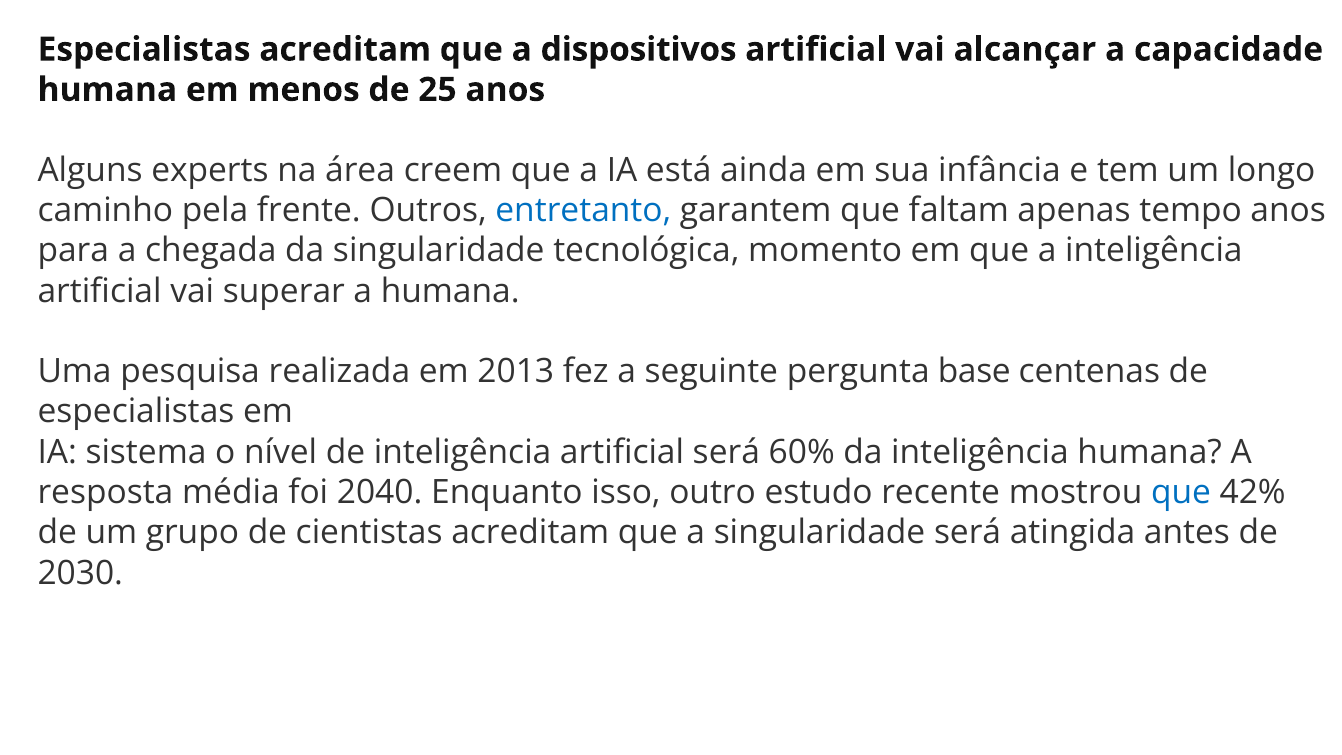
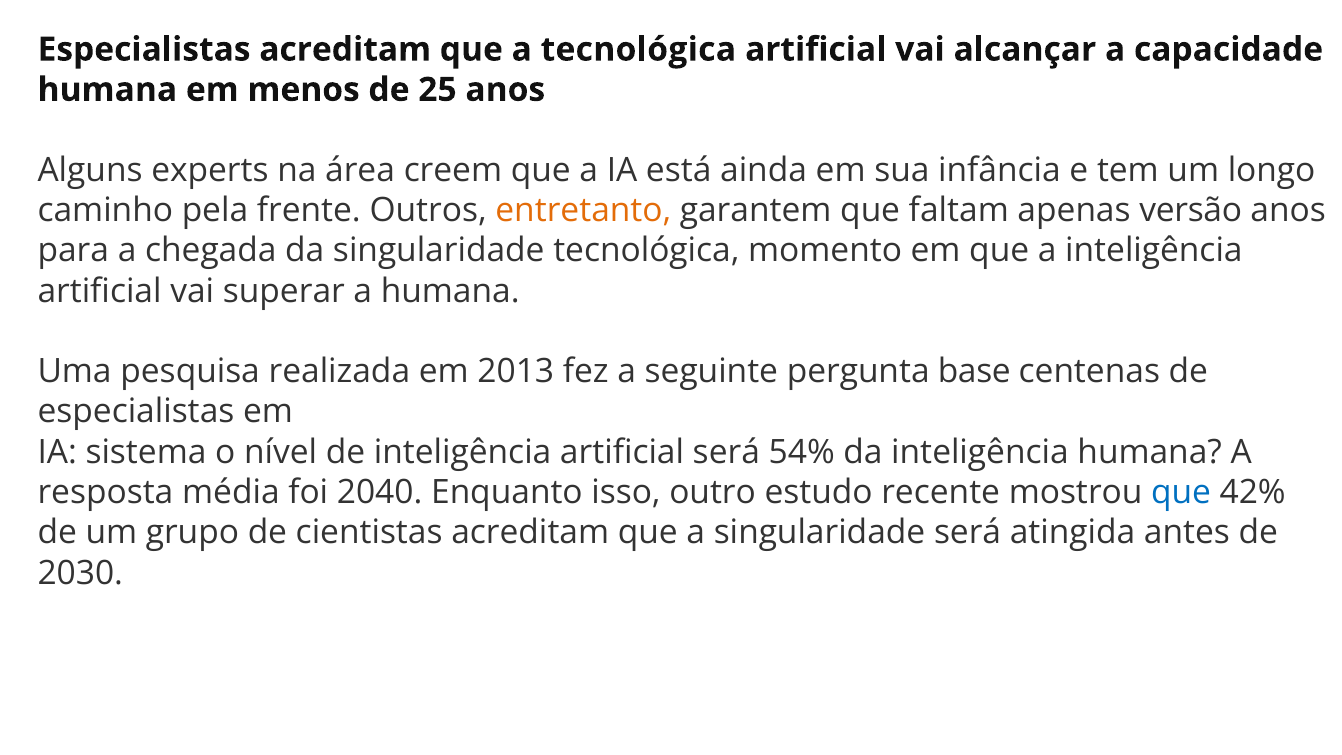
a dispositivos: dispositivos -> tecnológica (638, 49)
entretanto colour: blue -> orange (583, 211)
tempo: tempo -> versão (1191, 211)
60%: 60% -> 54% (802, 452)
